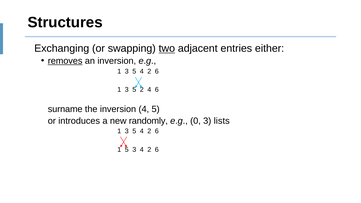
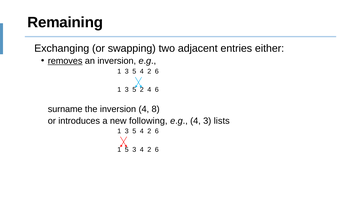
Structures: Structures -> Remaining (65, 23)
two underline: present -> none (167, 48)
4 5: 5 -> 8 (156, 109)
randomly: randomly -> following (148, 121)
e.g 0: 0 -> 4 (195, 121)
